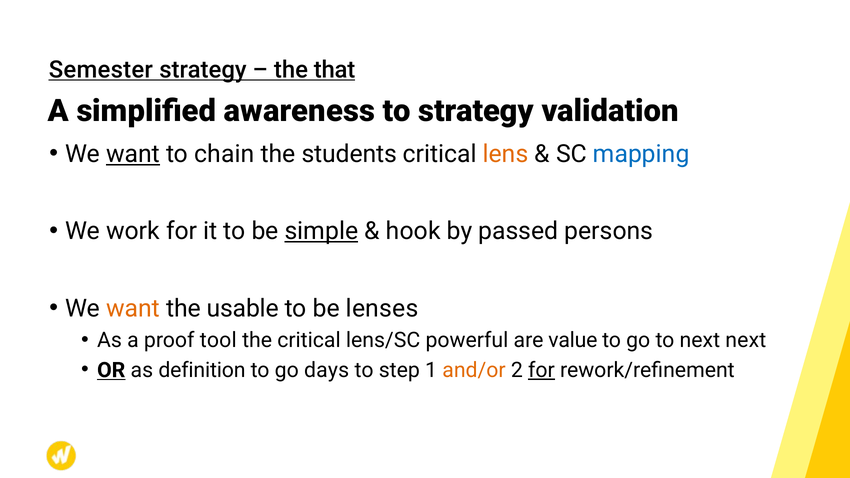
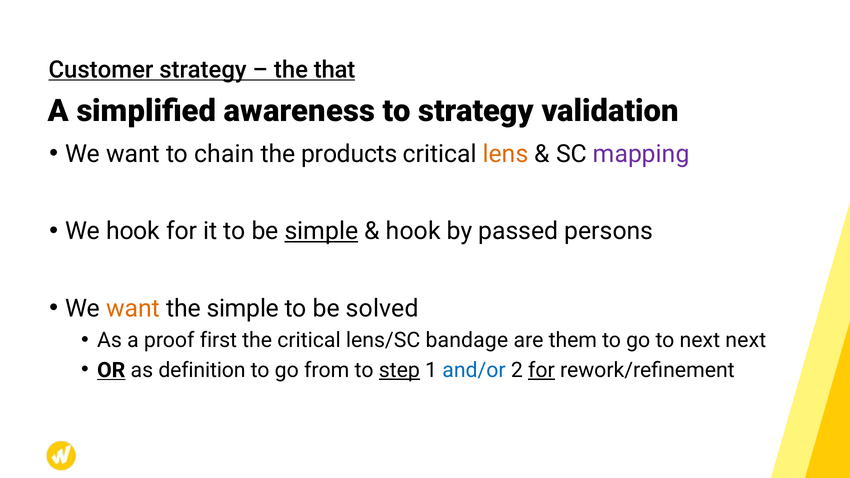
Semester: Semester -> Customer (101, 70)
want underline: present -> none (133, 154)
students: students -> products (349, 154)
mapping colour: blue -> purple (641, 154)
We work: work -> hook (133, 231)
the usable: usable -> simple (243, 309)
lenses: lenses -> solved (382, 309)
tool: tool -> first (218, 340)
powerful: powerful -> bandage (467, 340)
value: value -> them (573, 340)
days: days -> from (327, 370)
step underline: none -> present (399, 370)
and/or colour: orange -> blue (474, 370)
